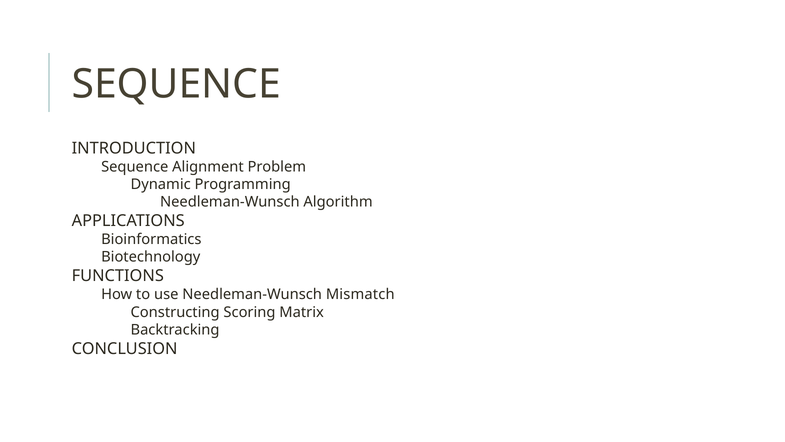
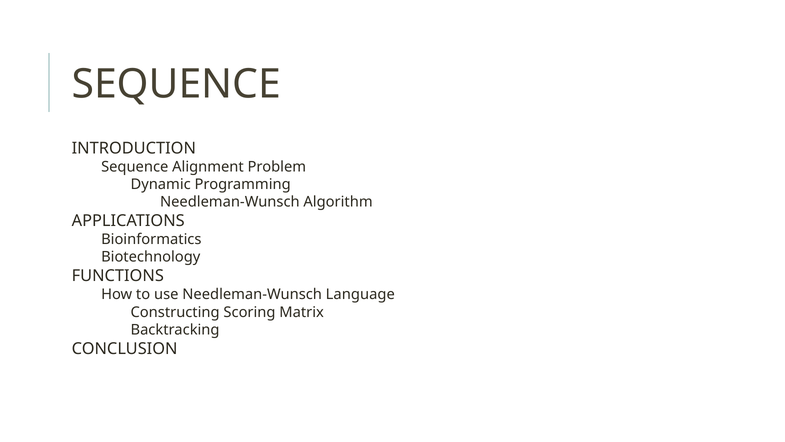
Mismatch: Mismatch -> Language (360, 294)
